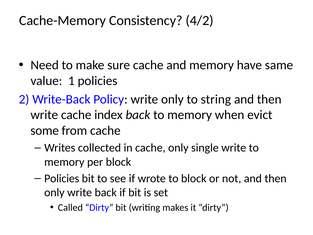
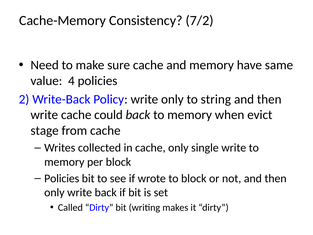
4/2: 4/2 -> 7/2 (200, 21)
1: 1 -> 4 (71, 81)
index: index -> could (108, 115)
some: some -> stage (45, 130)
